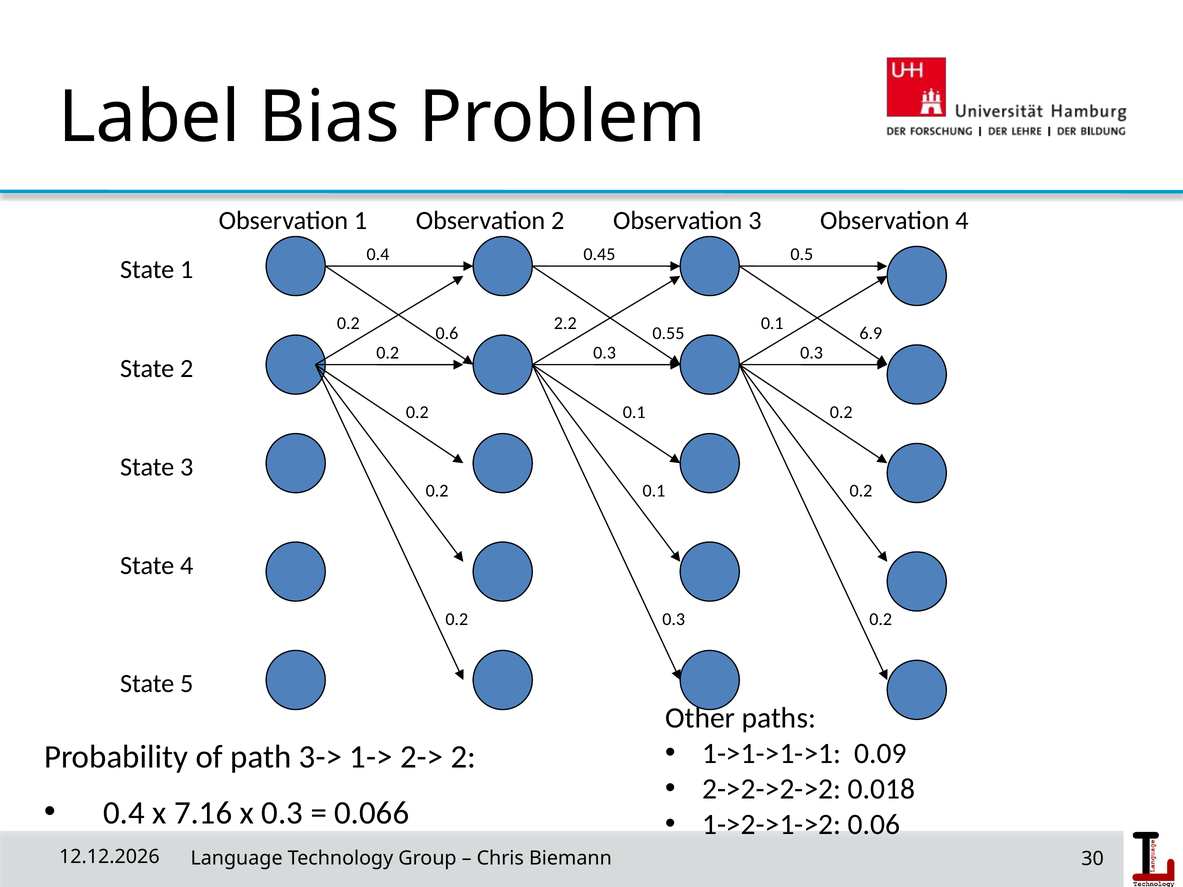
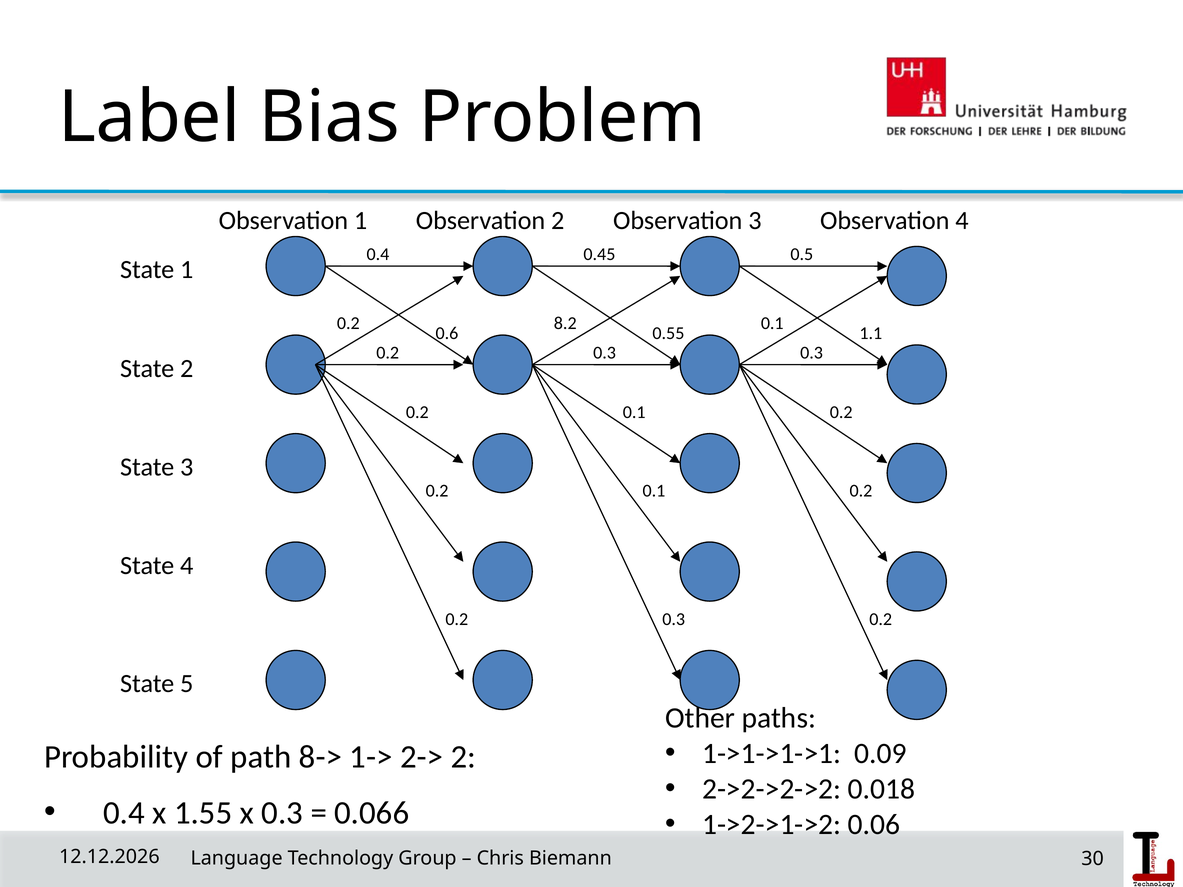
2.2: 2.2 -> 8.2 (565, 324)
6.9: 6.9 -> 1.1 (871, 333)
3->: 3-> -> 8-> (320, 757)
7.16: 7.16 -> 1.55 (203, 813)
